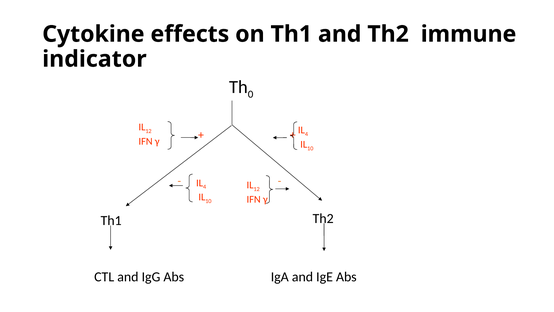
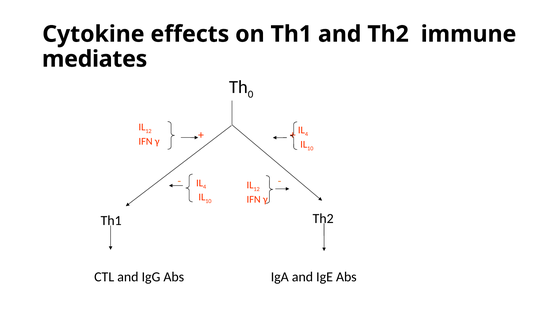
indicator: indicator -> mediates (95, 59)
